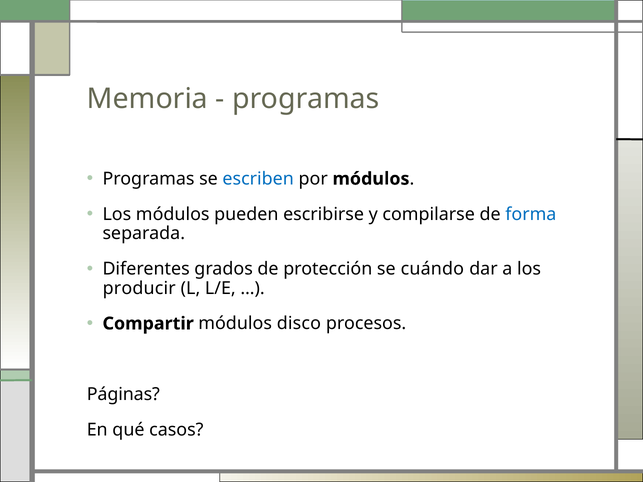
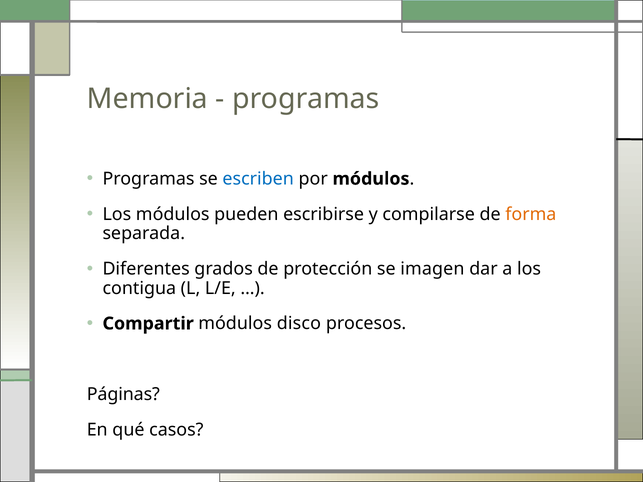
forma colour: blue -> orange (531, 214)
cuándo: cuándo -> imagen (432, 269)
producir: producir -> contigua (139, 288)
